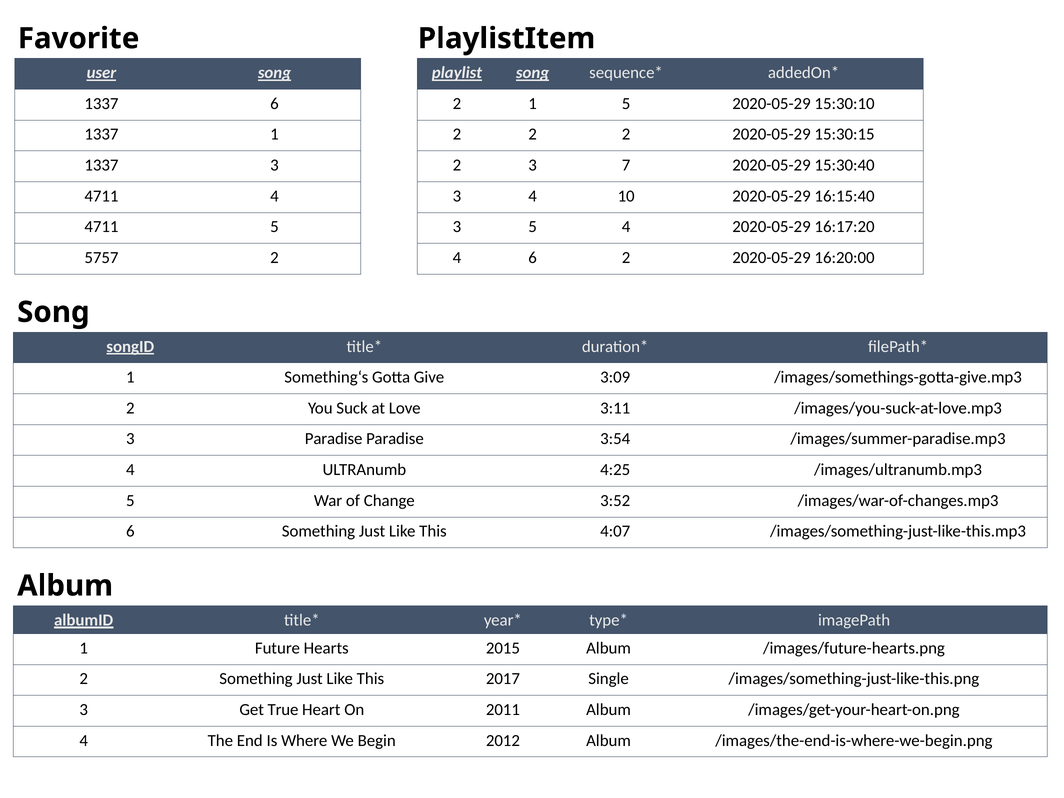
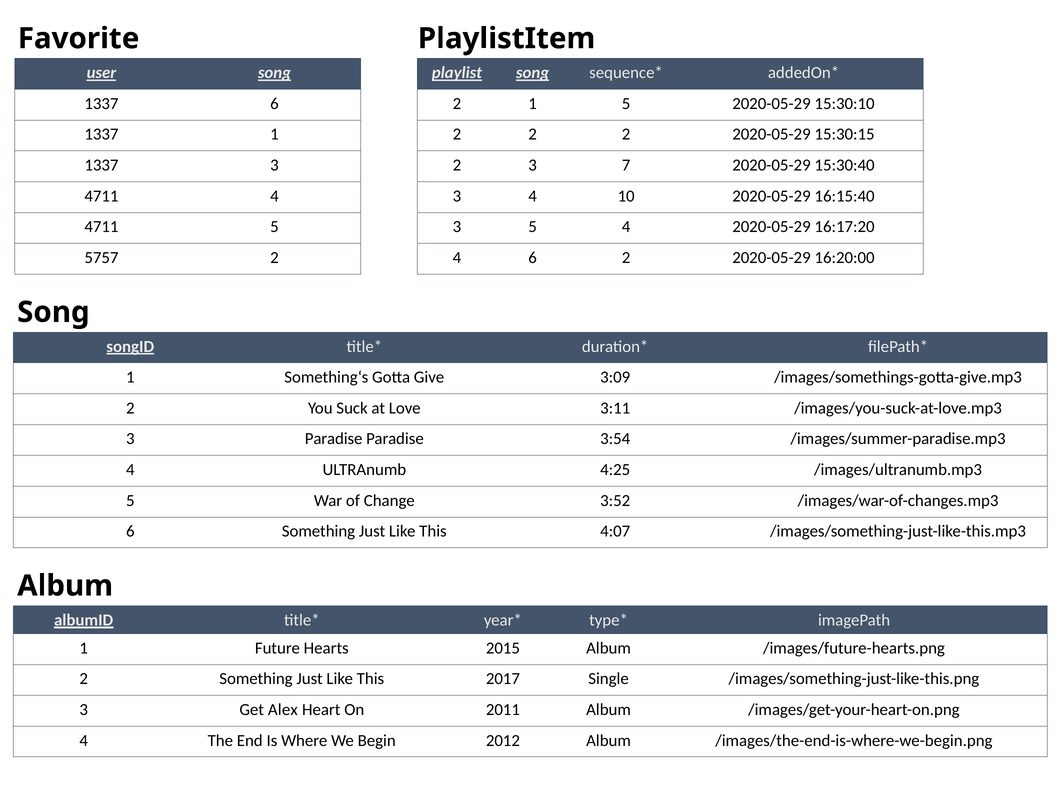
True: True -> Alex (283, 710)
